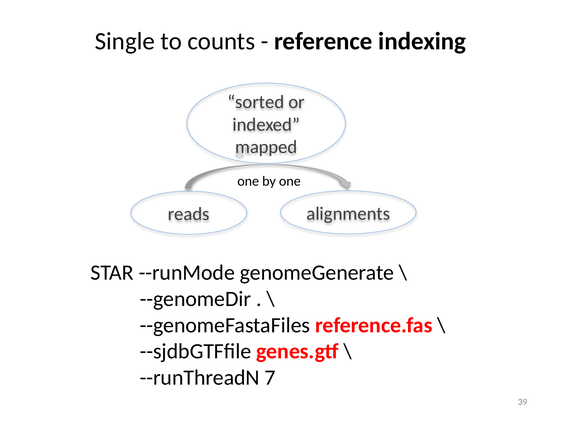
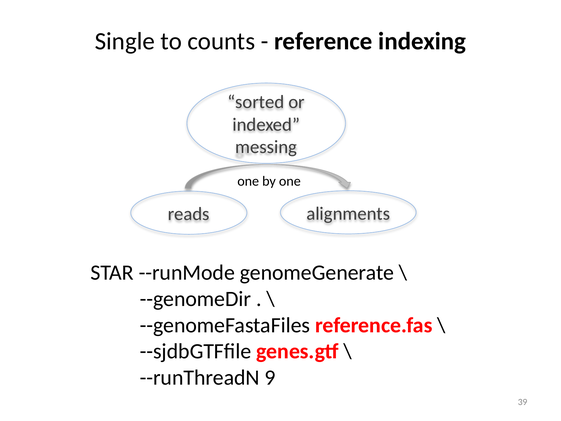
mapped: mapped -> messing (266, 147)
7: 7 -> 9 (270, 377)
